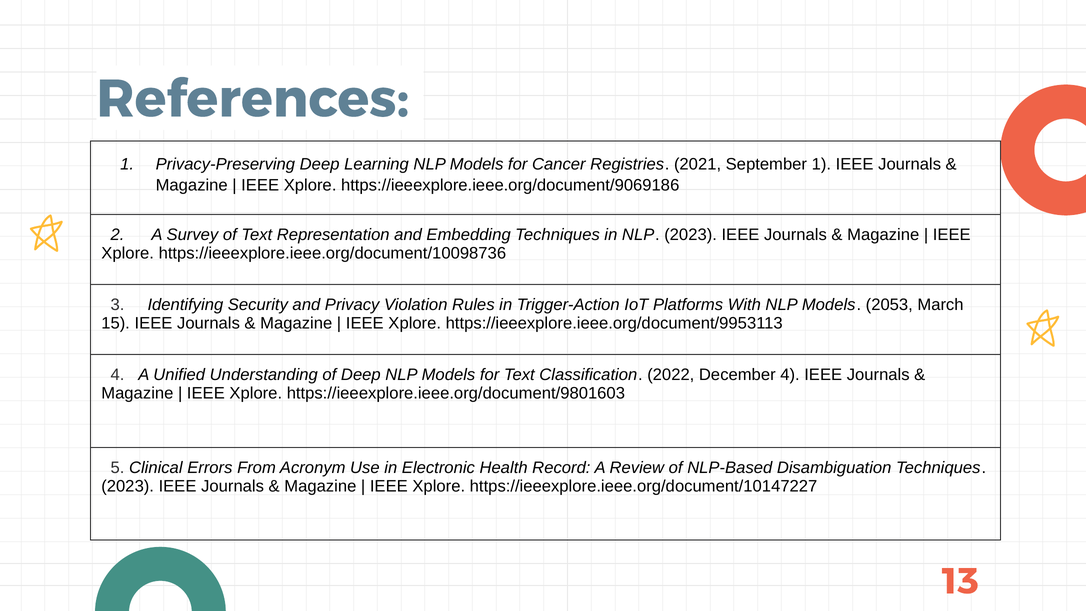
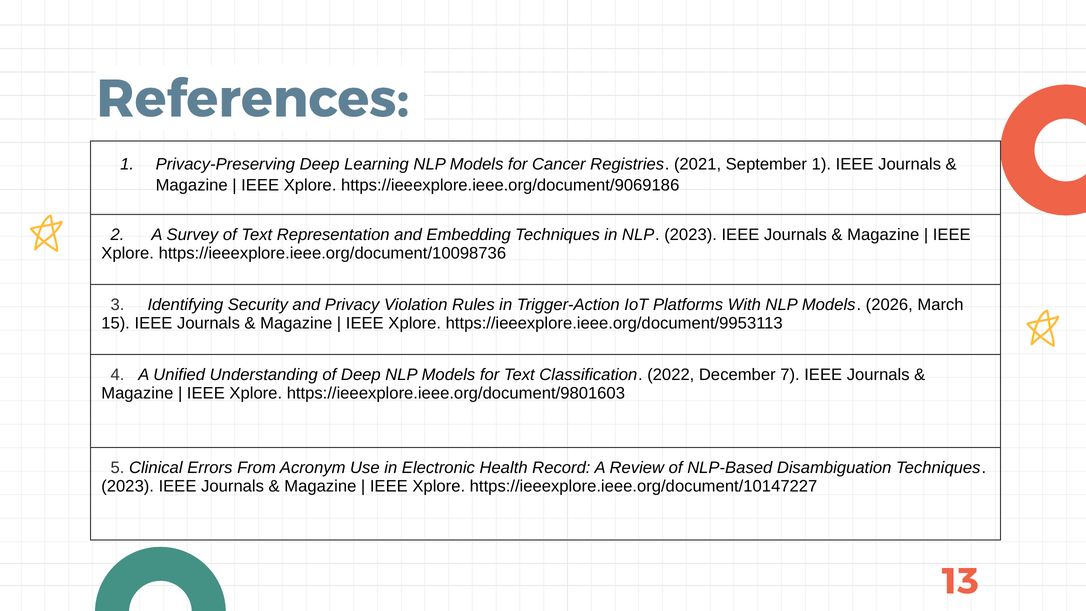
2053: 2053 -> 2026 (889, 305)
December 4: 4 -> 7 (790, 375)
